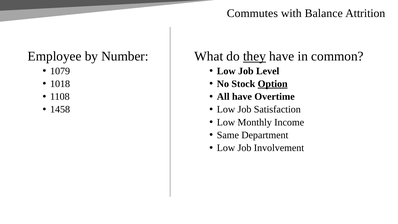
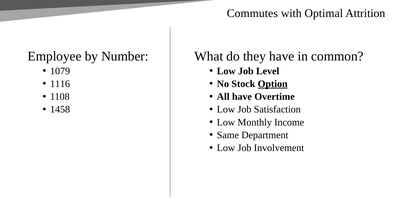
Balance: Balance -> Optimal (324, 13)
they underline: present -> none (254, 56)
1018: 1018 -> 1116 (60, 84)
